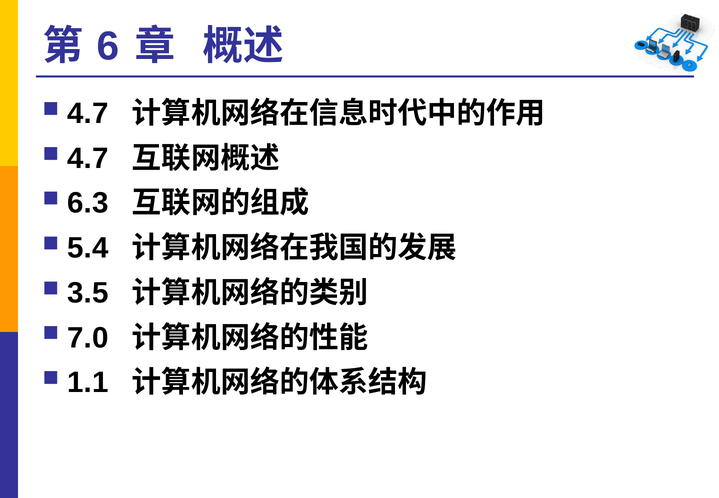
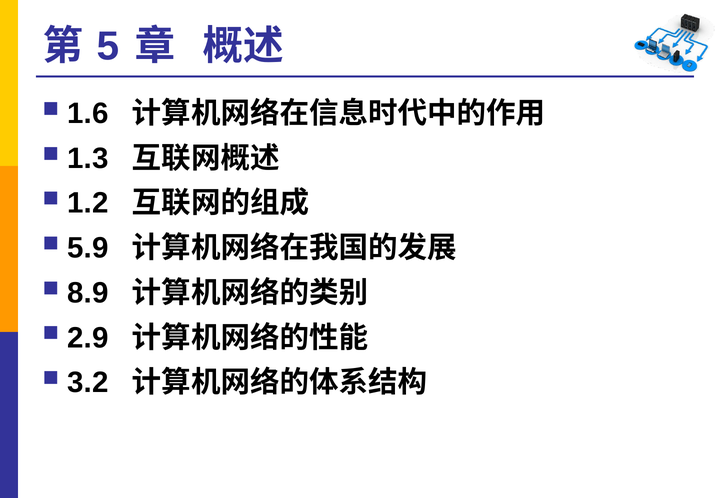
6: 6 -> 5 (108, 46)
4.7: 4.7 -> 1.6 (88, 113)
4.7: 4.7 -> 1.3 (88, 158)
6.3: 6.3 -> 1.2 (88, 203)
5.4: 5.4 -> 5.9 (88, 248)
3.5: 3.5 -> 8.9 (88, 293)
7.0: 7.0 -> 2.9 (88, 338)
1.1: 1.1 -> 3.2 (88, 382)
